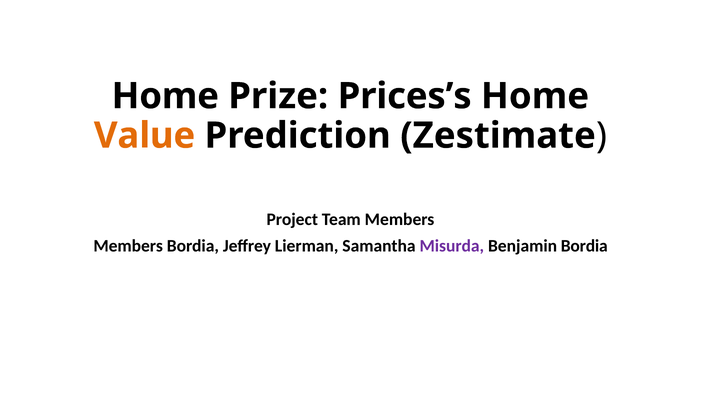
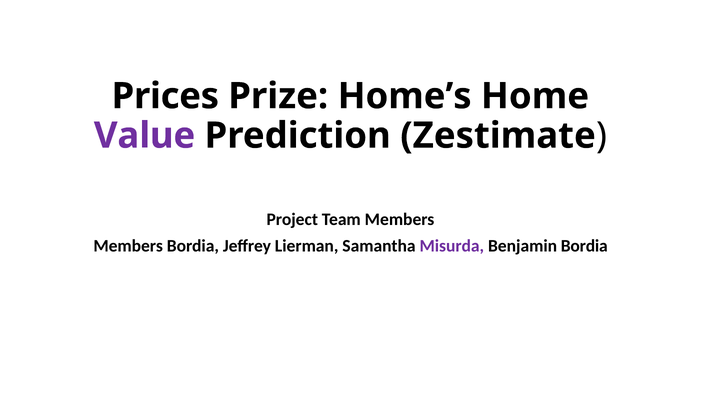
Home: Home -> Prices (165, 96)
Prices’s: Prices’s -> Home’s (405, 96)
Value colour: orange -> purple (145, 135)
